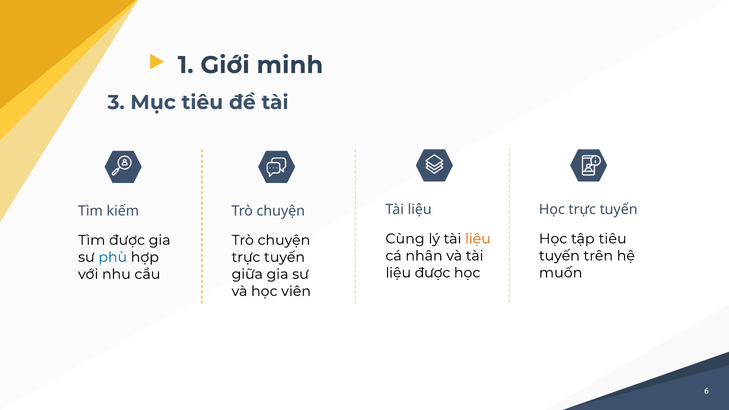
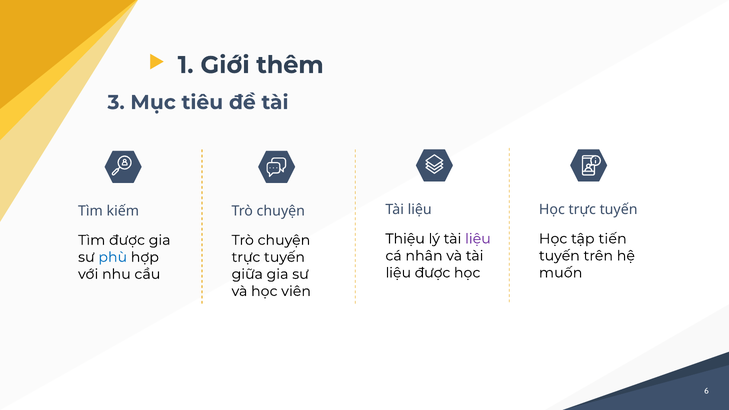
minh: minh -> thêm (290, 65)
Cùng: Cùng -> Thiệu (405, 239)
liệu colour: orange -> purple (478, 239)
tập tiêu: tiêu -> tiến (613, 239)
